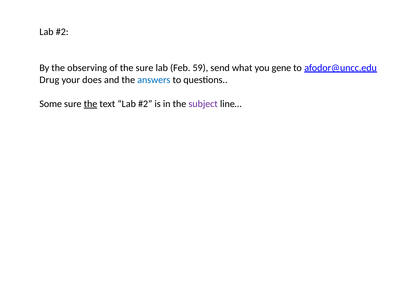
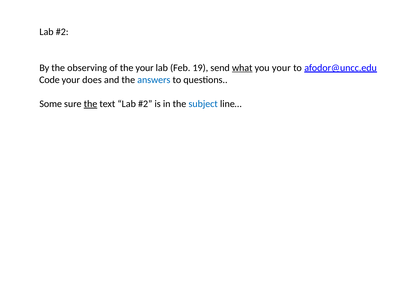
the sure: sure -> your (145, 68)
59: 59 -> 19 (200, 68)
what underline: none -> present (242, 68)
you gene: gene -> your (281, 68)
Drug: Drug -> Code (49, 80)
subject colour: purple -> blue (203, 104)
